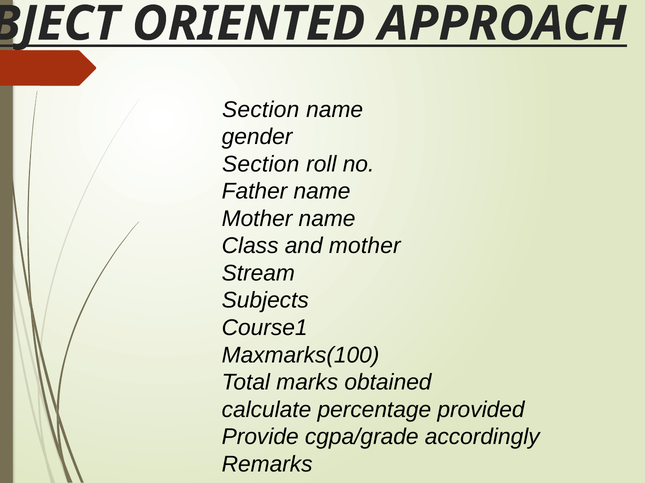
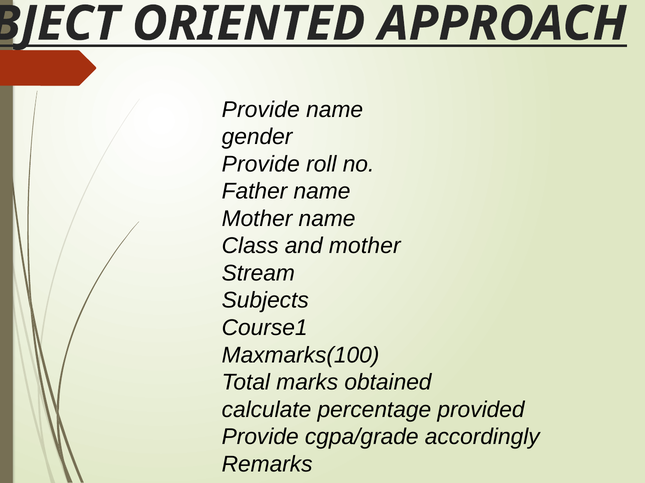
Section: Section -> Provide (261, 110)
Section: Section -> Provide (261, 164)
